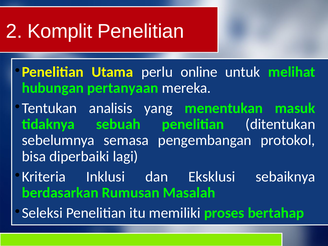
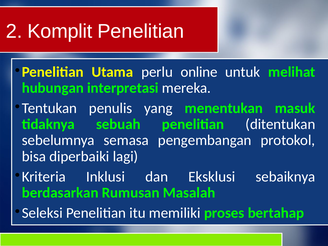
pertanyaan: pertanyaan -> interpretasi (123, 88)
analisis: analisis -> penulis (111, 108)
